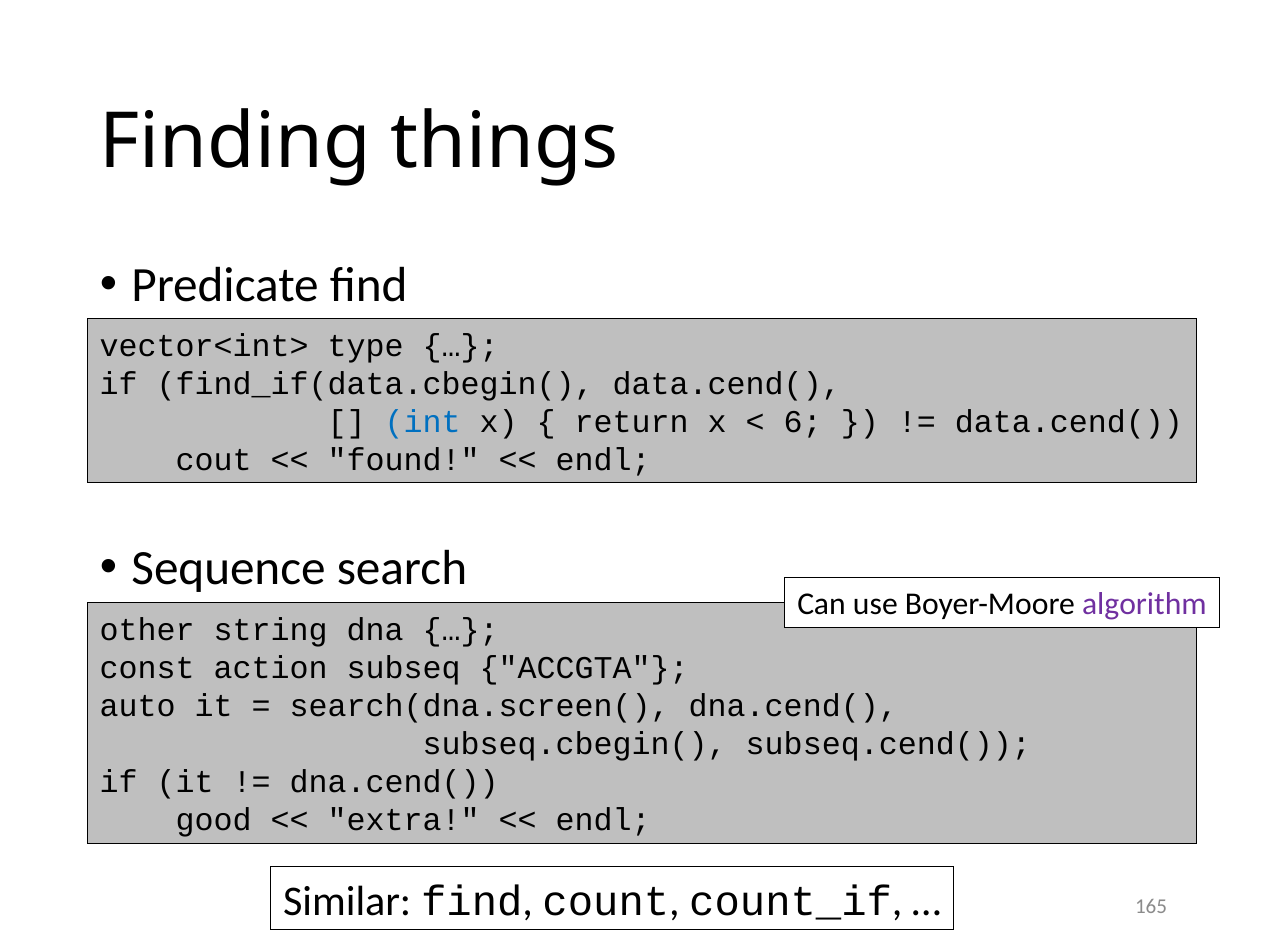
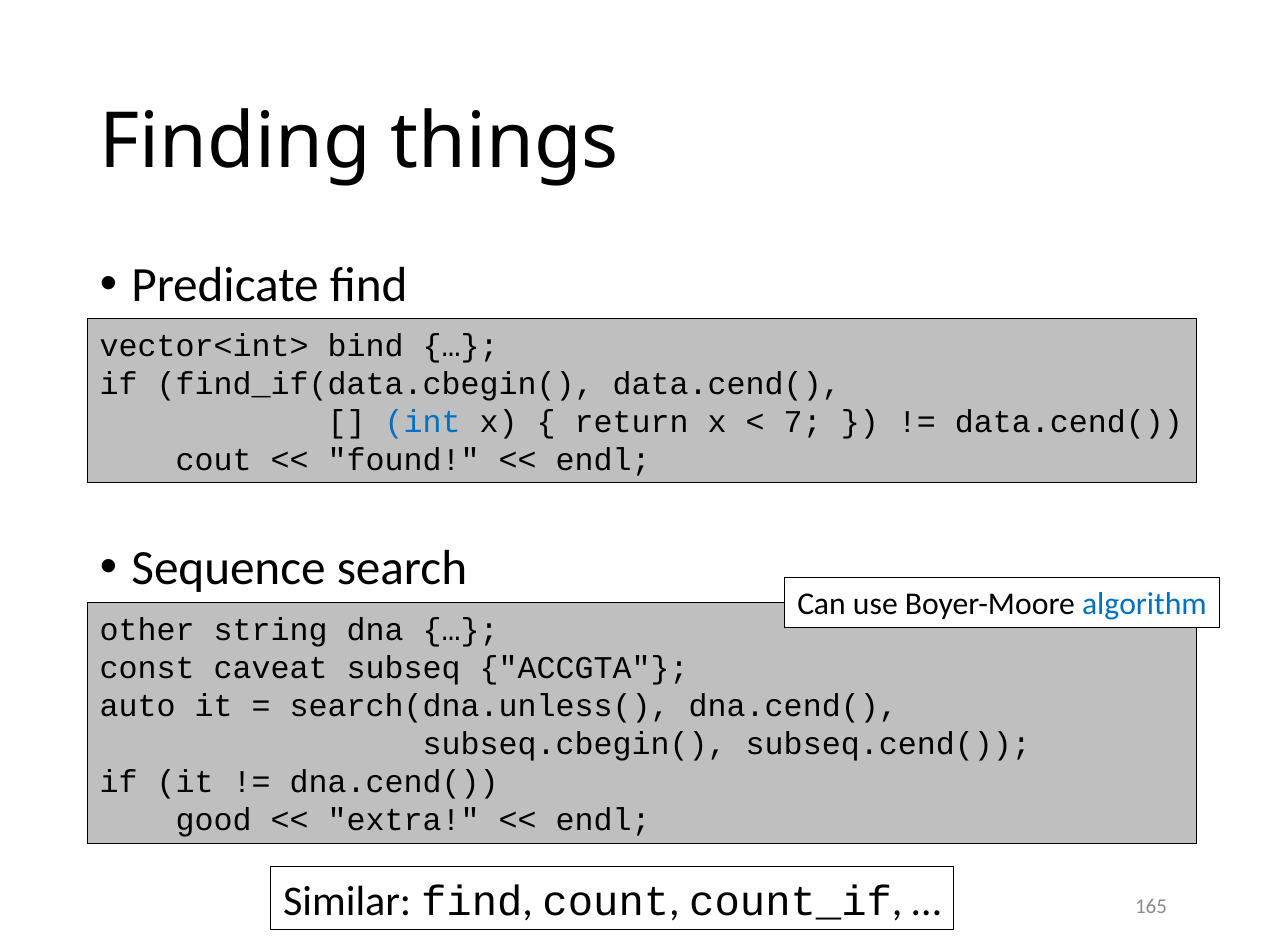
type: type -> bind (366, 346)
6: 6 -> 7 (803, 422)
algorithm colour: purple -> blue (1144, 605)
action: action -> caveat (271, 668)
search(dna.screen(: search(dna.screen( -> search(dna.unless( (480, 706)
